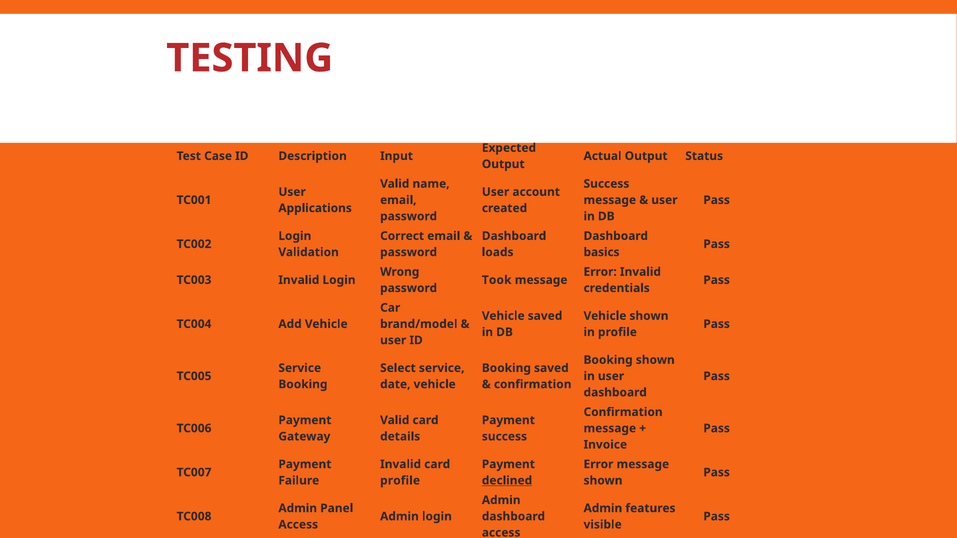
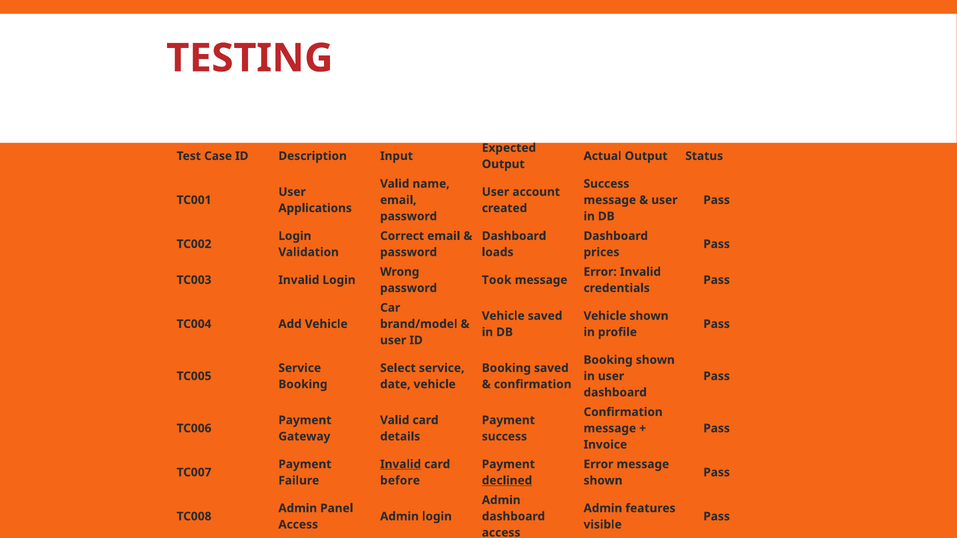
basics: basics -> prices (601, 252)
Invalid underline: none -> present (401, 464)
profile: profile -> before (400, 481)
